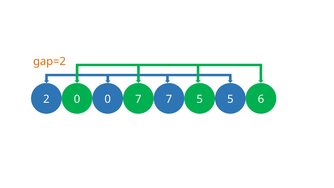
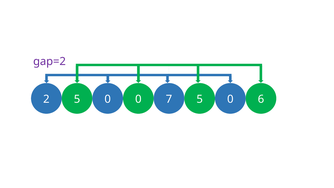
gap=2 colour: orange -> purple (49, 61)
2 0: 0 -> 5 (77, 99)
0 7: 7 -> 0 (138, 99)
7 5 5: 5 -> 0 (230, 99)
